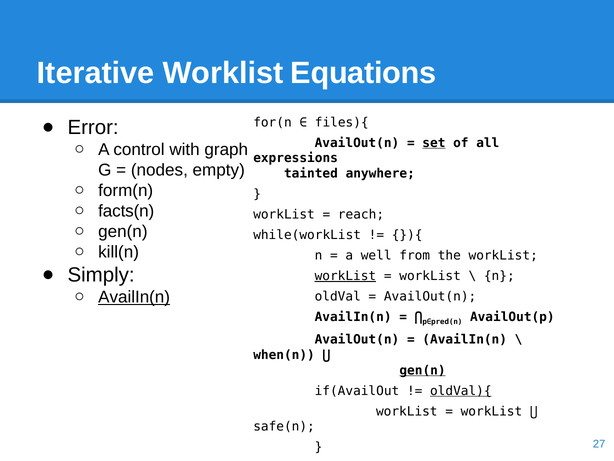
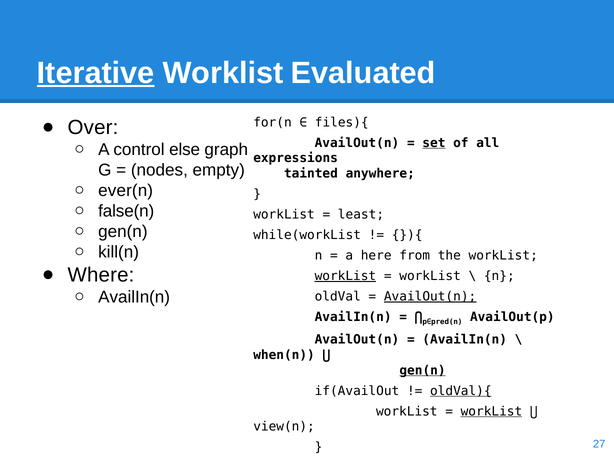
Iterative underline: none -> present (96, 73)
Equations: Equations -> Evaluated (363, 73)
Error: Error -> Over (93, 127)
with: with -> else (185, 150)
form(n: form(n -> ever(n (126, 191)
facts(n: facts(n -> false(n (126, 211)
reach: reach -> least (361, 214)
well: well -> here (376, 255)
Simply: Simply -> Where (101, 275)
AvailIn(n underline: present -> none (134, 297)
AvailOut(n underline: none -> present (430, 296)
workList underline: none -> present (491, 411)
safe(n: safe(n -> view(n (284, 426)
